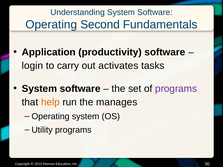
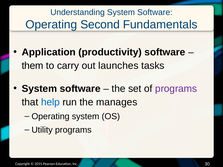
login: login -> them (33, 66)
activates: activates -> launches (118, 66)
help colour: orange -> blue (50, 102)
